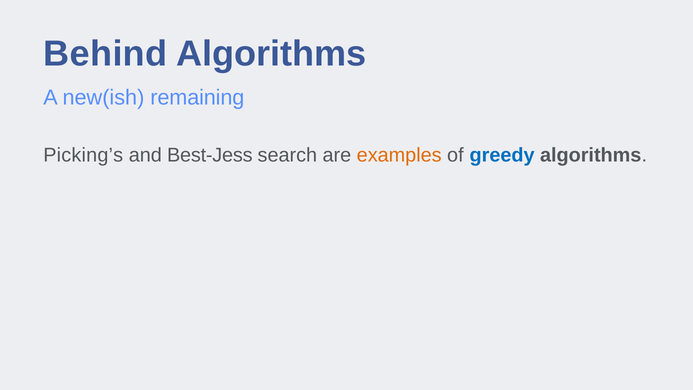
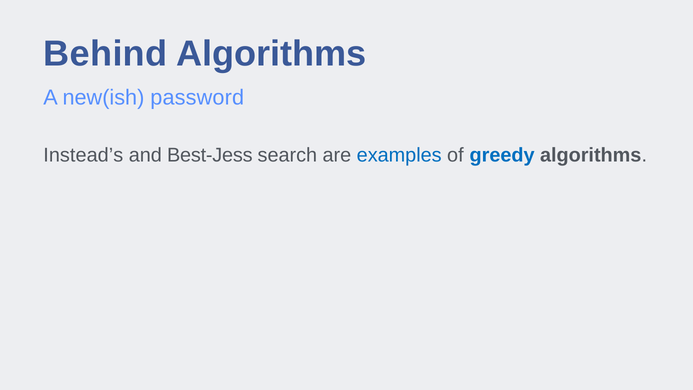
remaining: remaining -> password (197, 98)
Picking’s: Picking’s -> Instead’s (83, 155)
examples colour: orange -> blue (399, 155)
